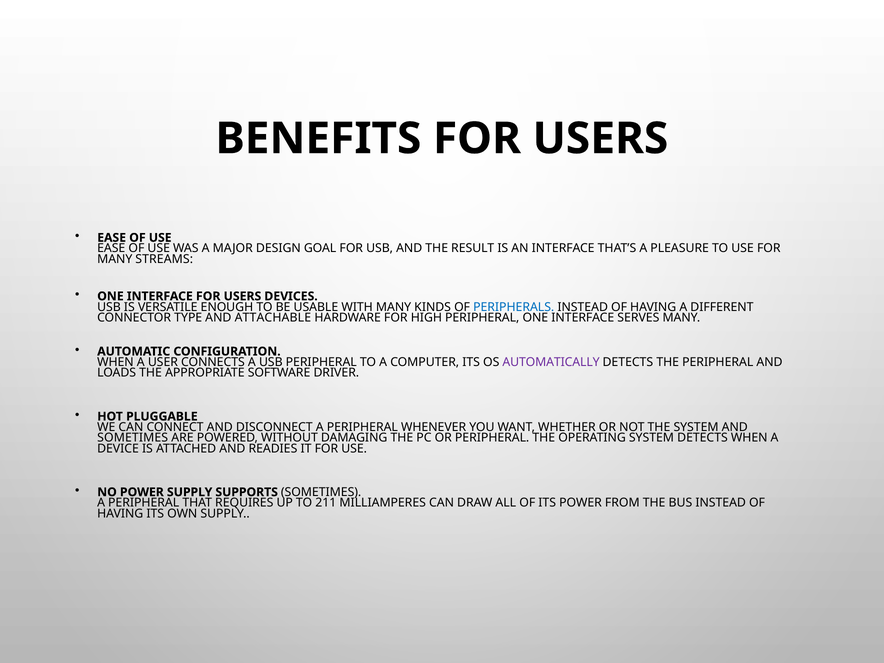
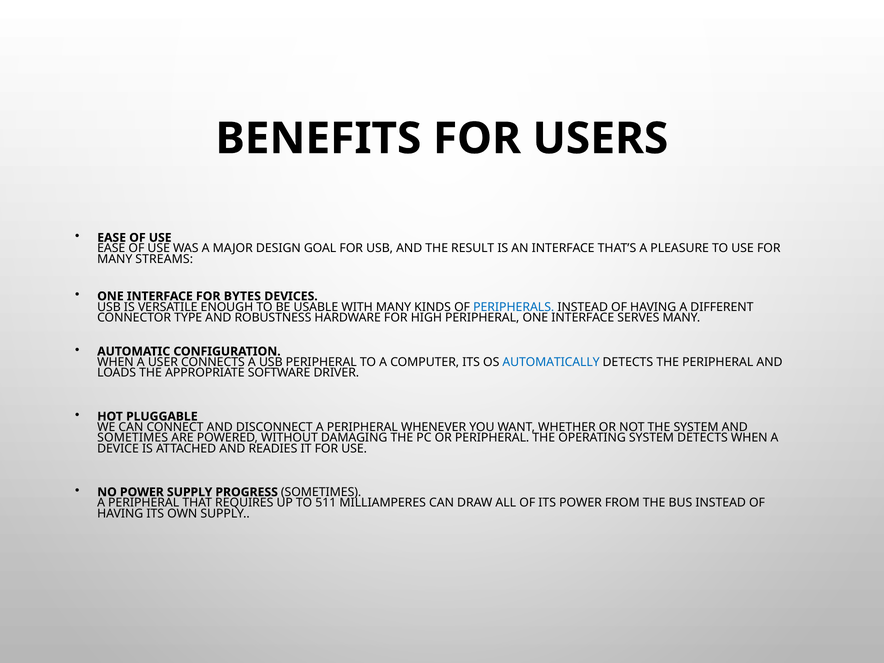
INTERFACE FOR USERS: USERS -> BYTES (242, 296)
ATTACHABLE: ATTACHABLE -> ROBUSTNESS (273, 318)
AUTOMATICALLY colour: purple -> blue (551, 362)
SUPPORTS: SUPPORTS -> PROGRESS (247, 492)
211: 211 -> 511 (326, 503)
